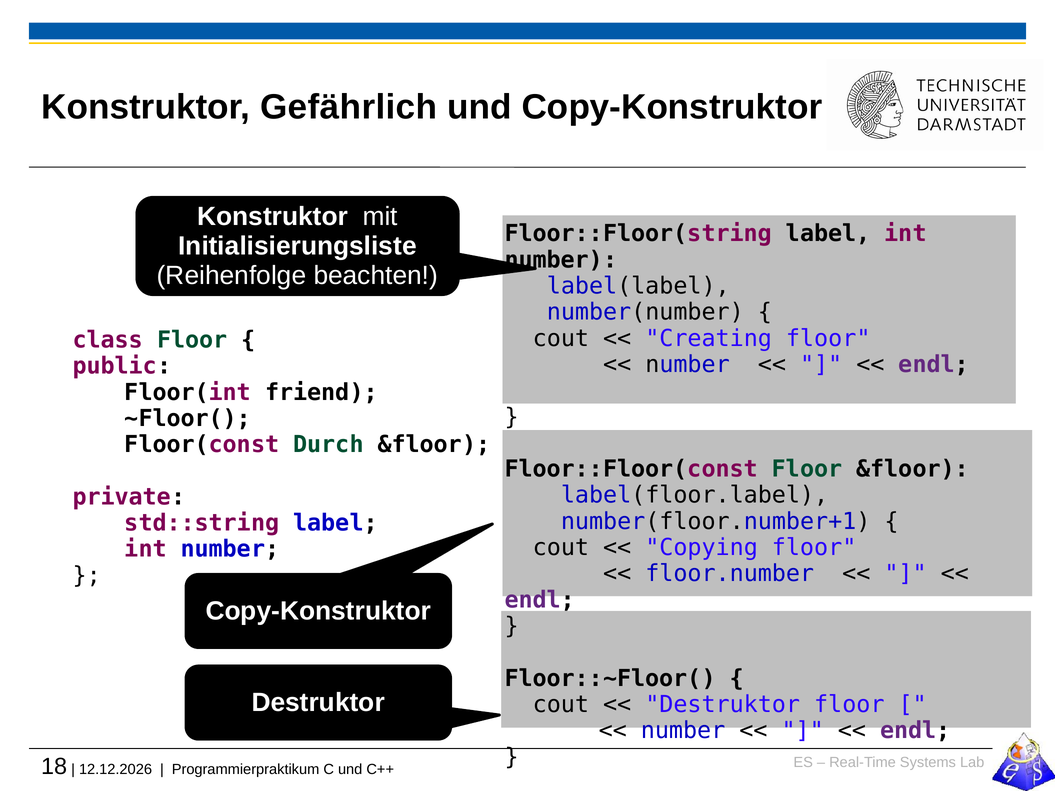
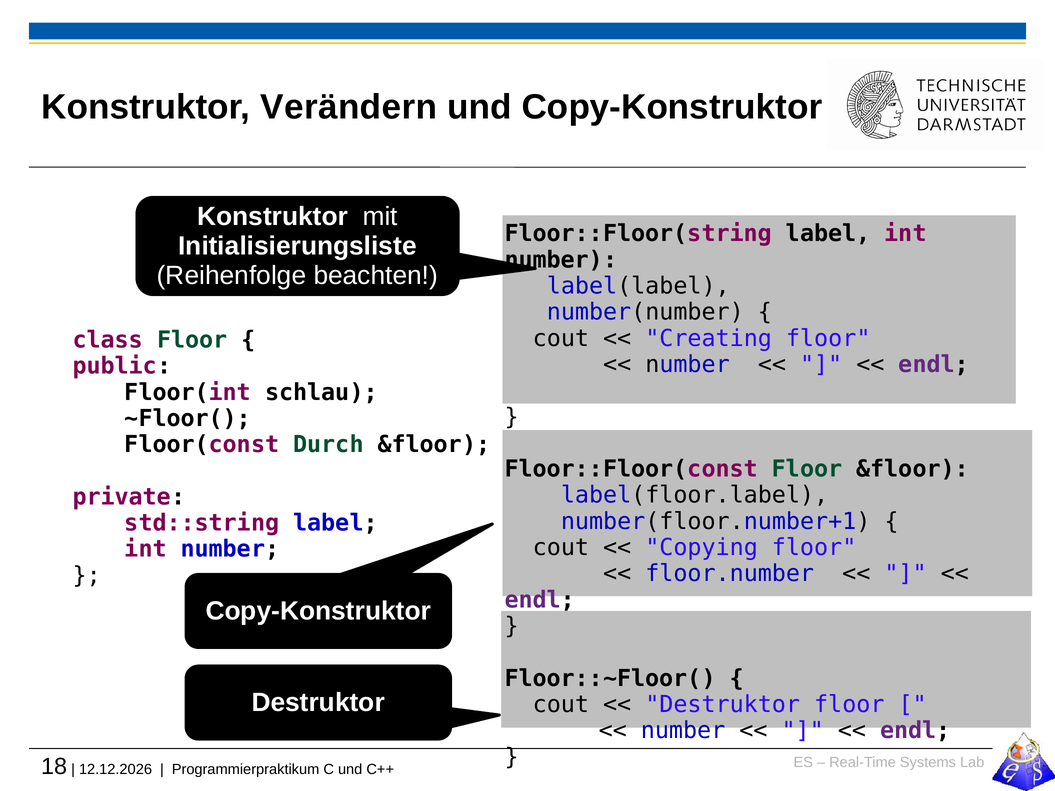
Gefährlich: Gefährlich -> Verändern (349, 107)
friend: friend -> schlau (321, 392)
